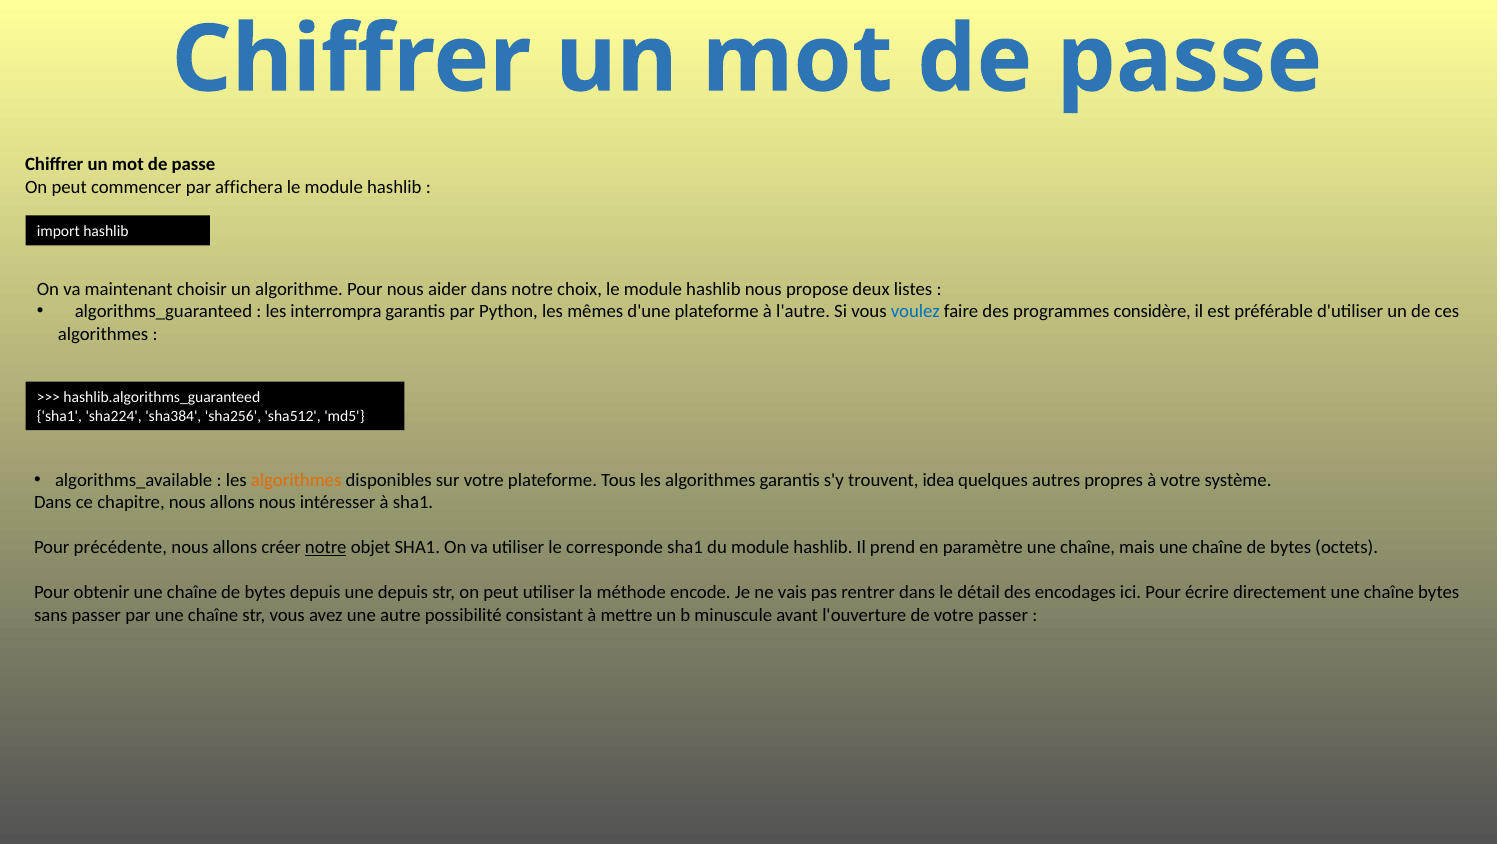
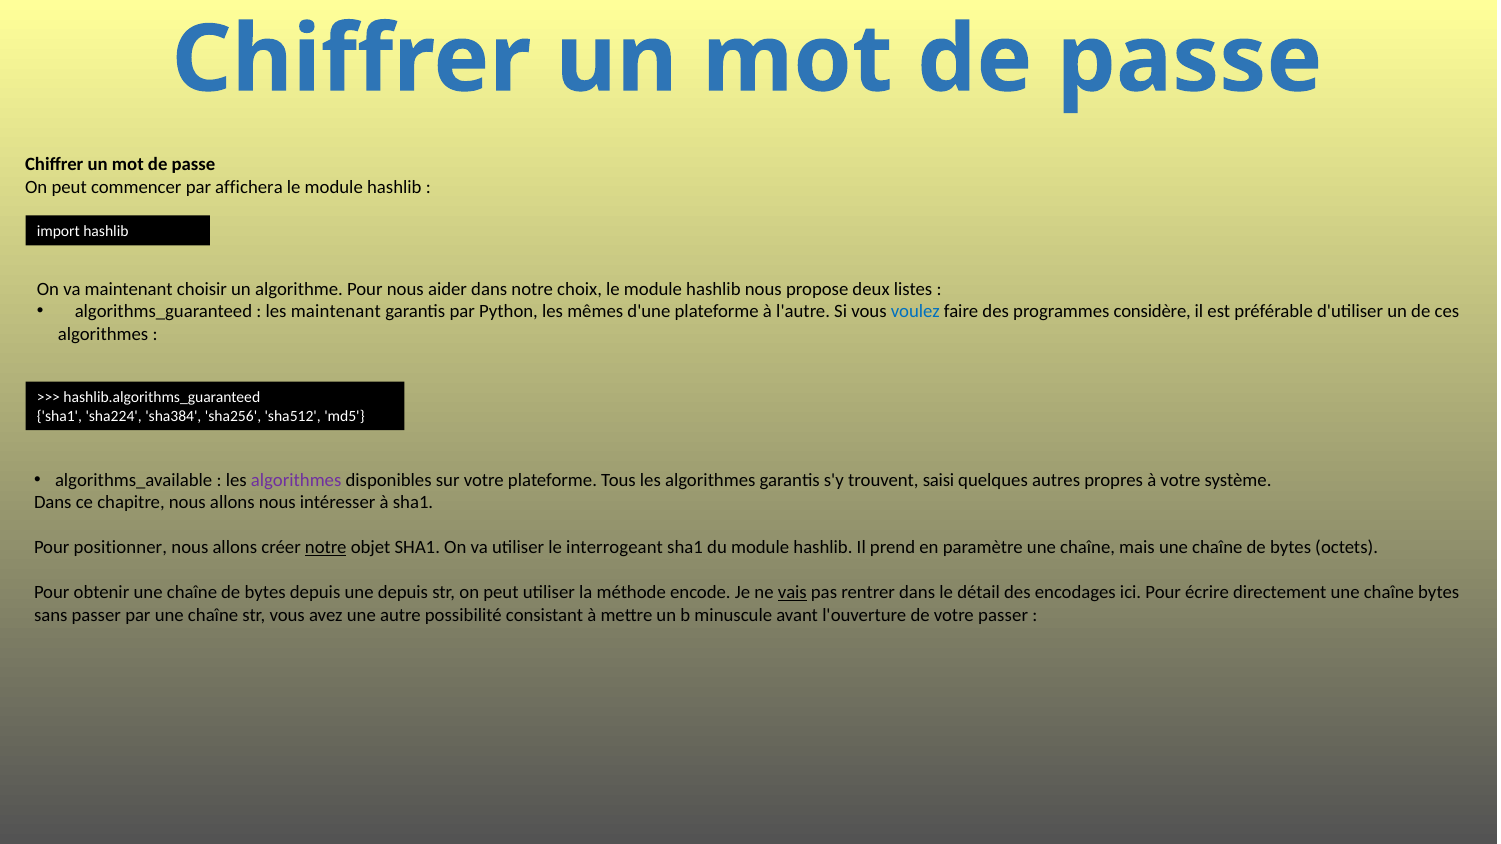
les interrompra: interrompra -> maintenant (336, 312)
algorithmes colour: orange -> purple (296, 480)
idea: idea -> saisi (939, 480)
précédente: précédente -> positionner (120, 548)
corresponde: corresponde -> interrogeant (615, 548)
vais underline: none -> present (792, 593)
